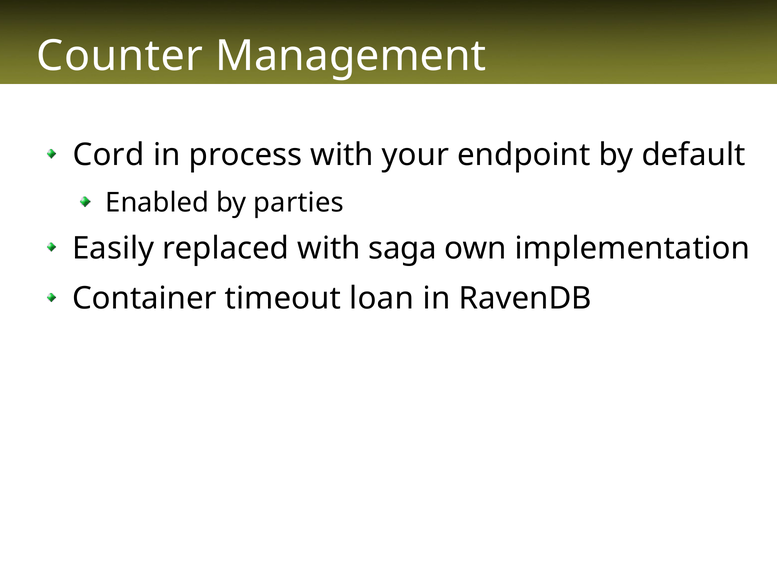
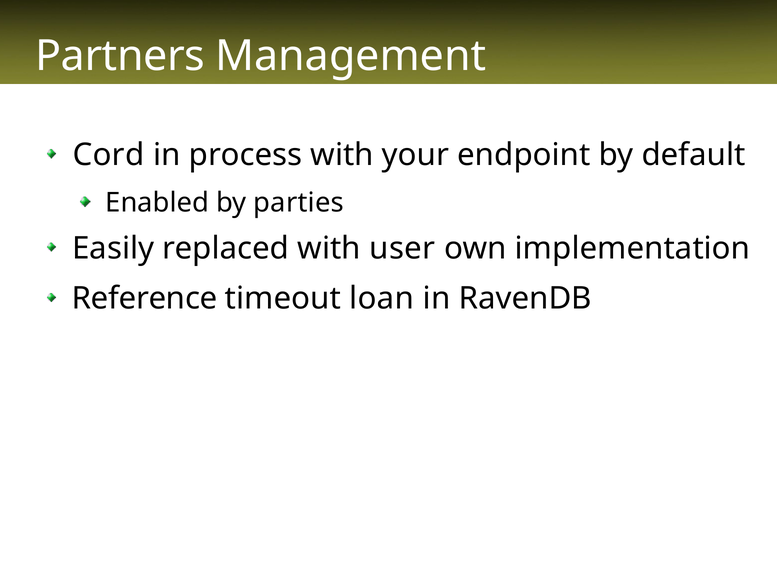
Counter: Counter -> Partners (120, 56)
saga: saga -> user (402, 249)
Container: Container -> Reference (145, 299)
